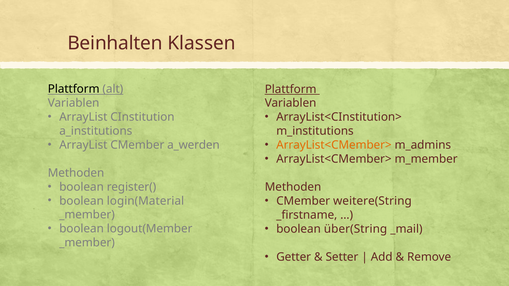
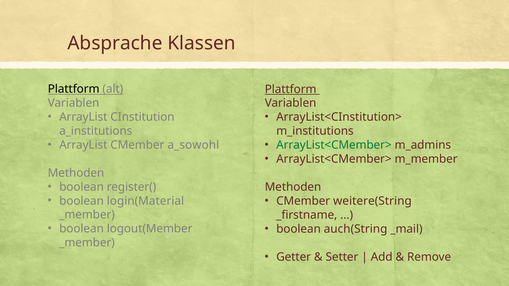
Beinhalten: Beinhalten -> Absprache (115, 43)
a_werden: a_werden -> a_sowohl (193, 145)
ArrayList<CMember> colour: orange -> green (334, 145)
über(String: über(String -> auch(String (356, 229)
